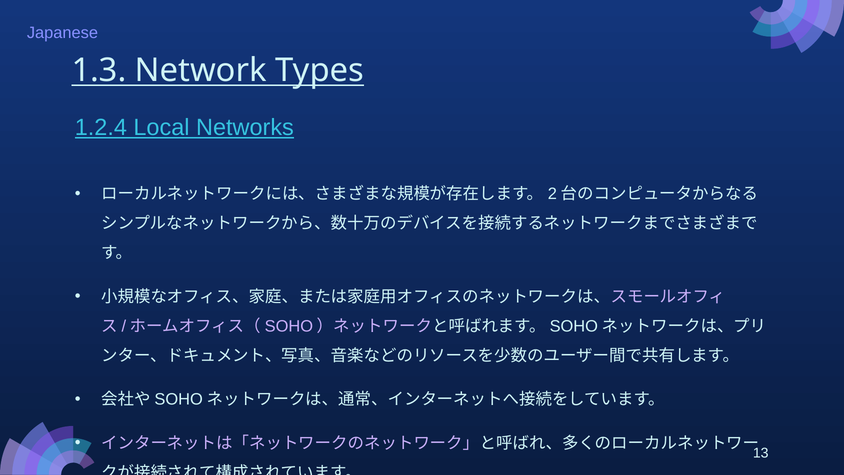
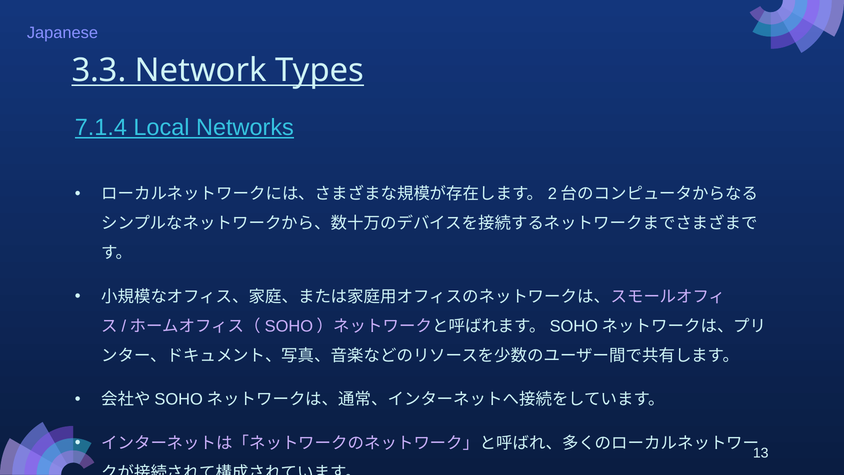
1.3: 1.3 -> 3.3 (99, 70)
1.2.4: 1.2.4 -> 7.1.4 (101, 127)
